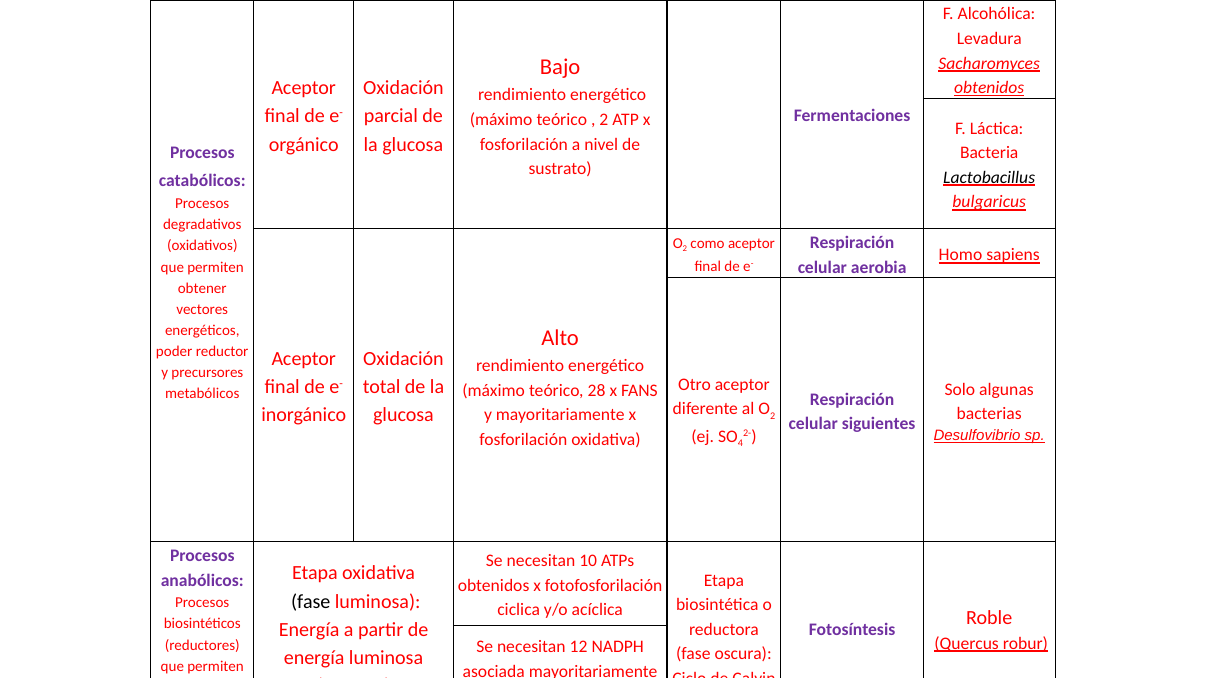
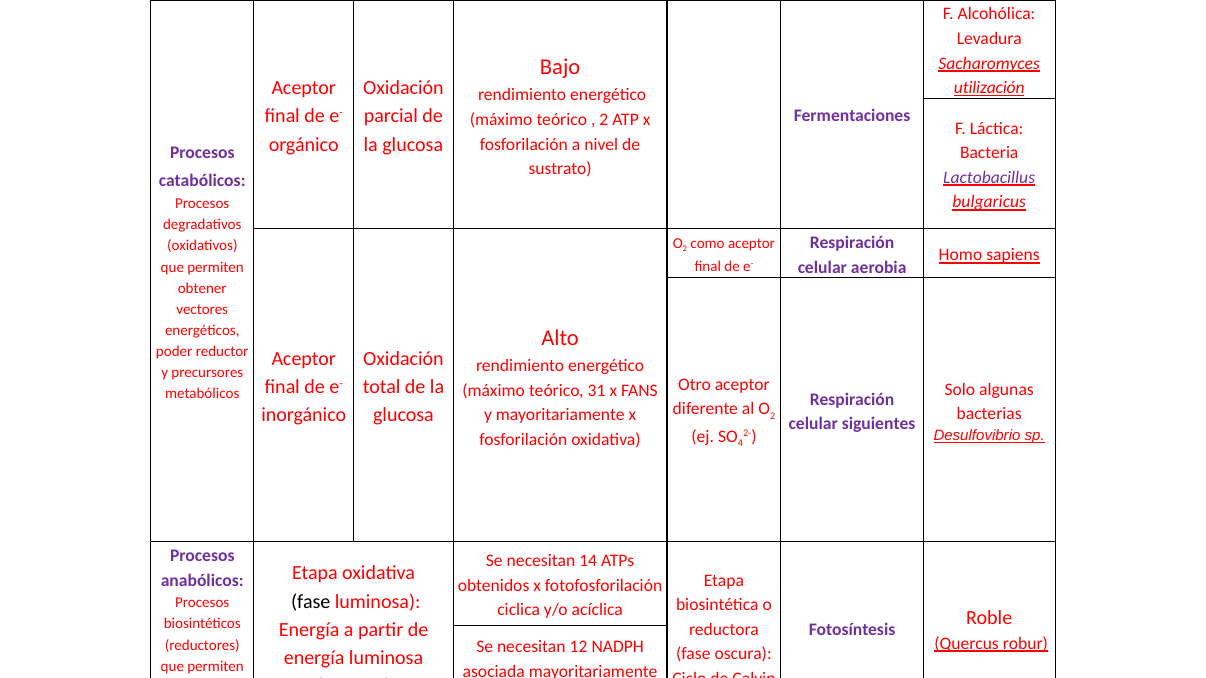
obtenidos: obtenidos -> utilización (989, 88)
Lactobacillus colour: black -> purple (989, 178)
28: 28 -> 31 (597, 391)
10: 10 -> 14 (588, 561)
